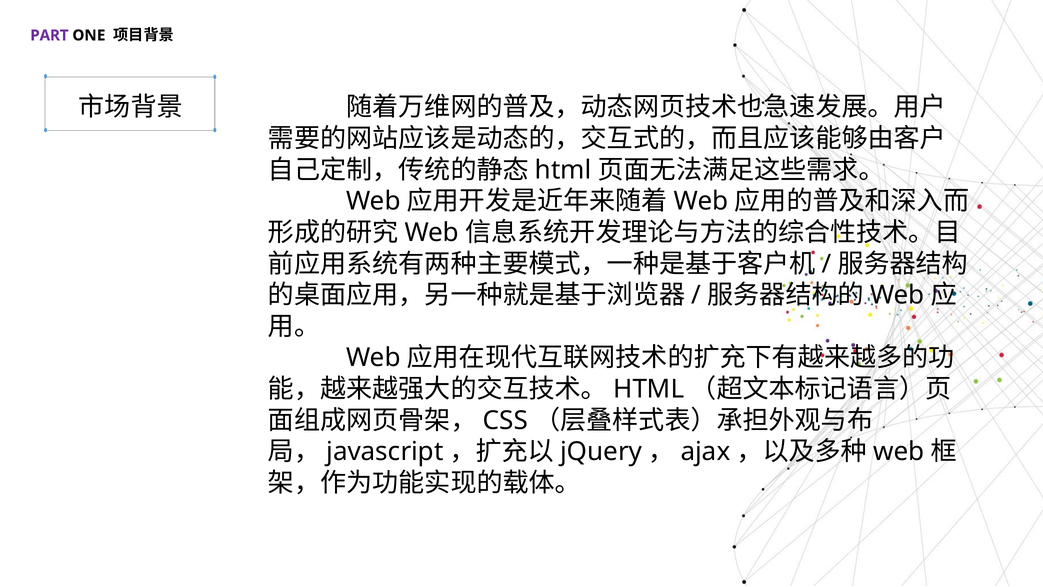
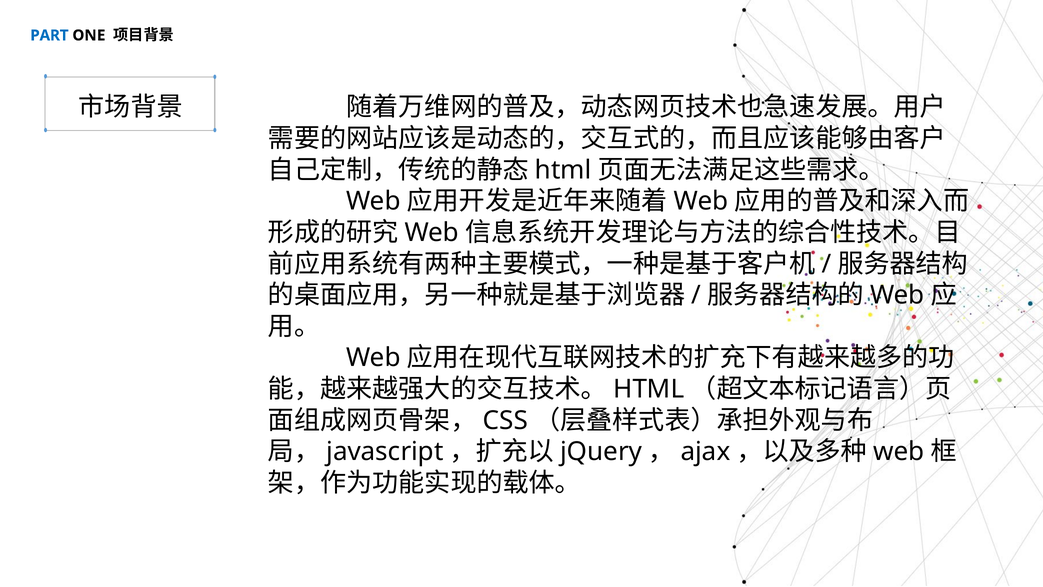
PART colour: purple -> blue (49, 35)
